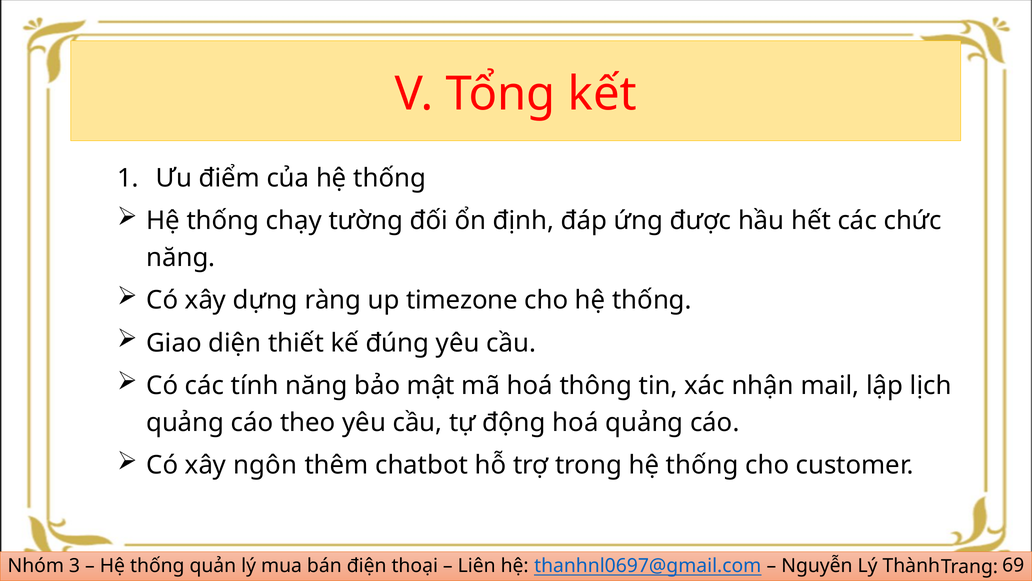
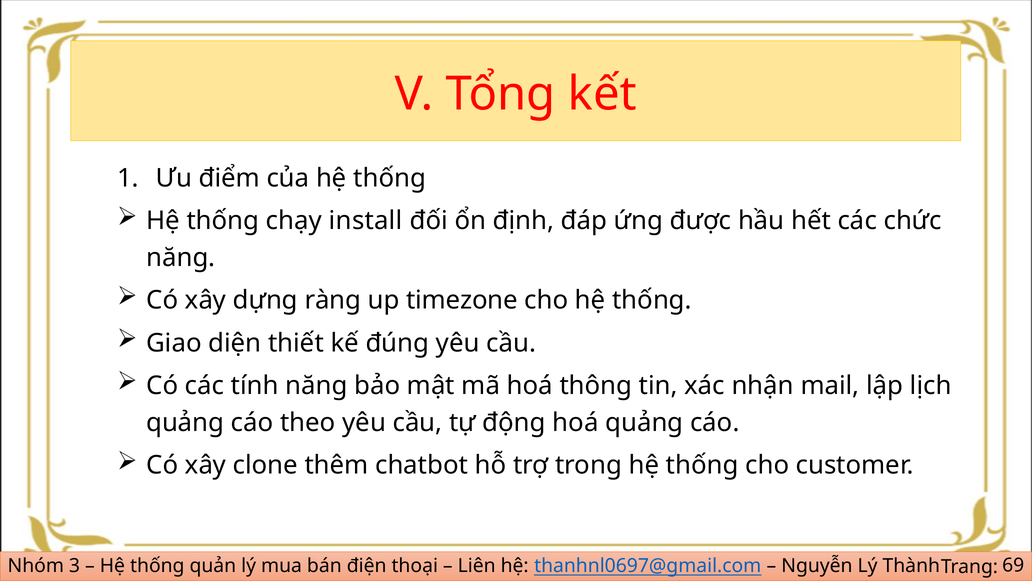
tường: tường -> install (366, 221)
ngôn: ngôn -> clone (265, 465)
